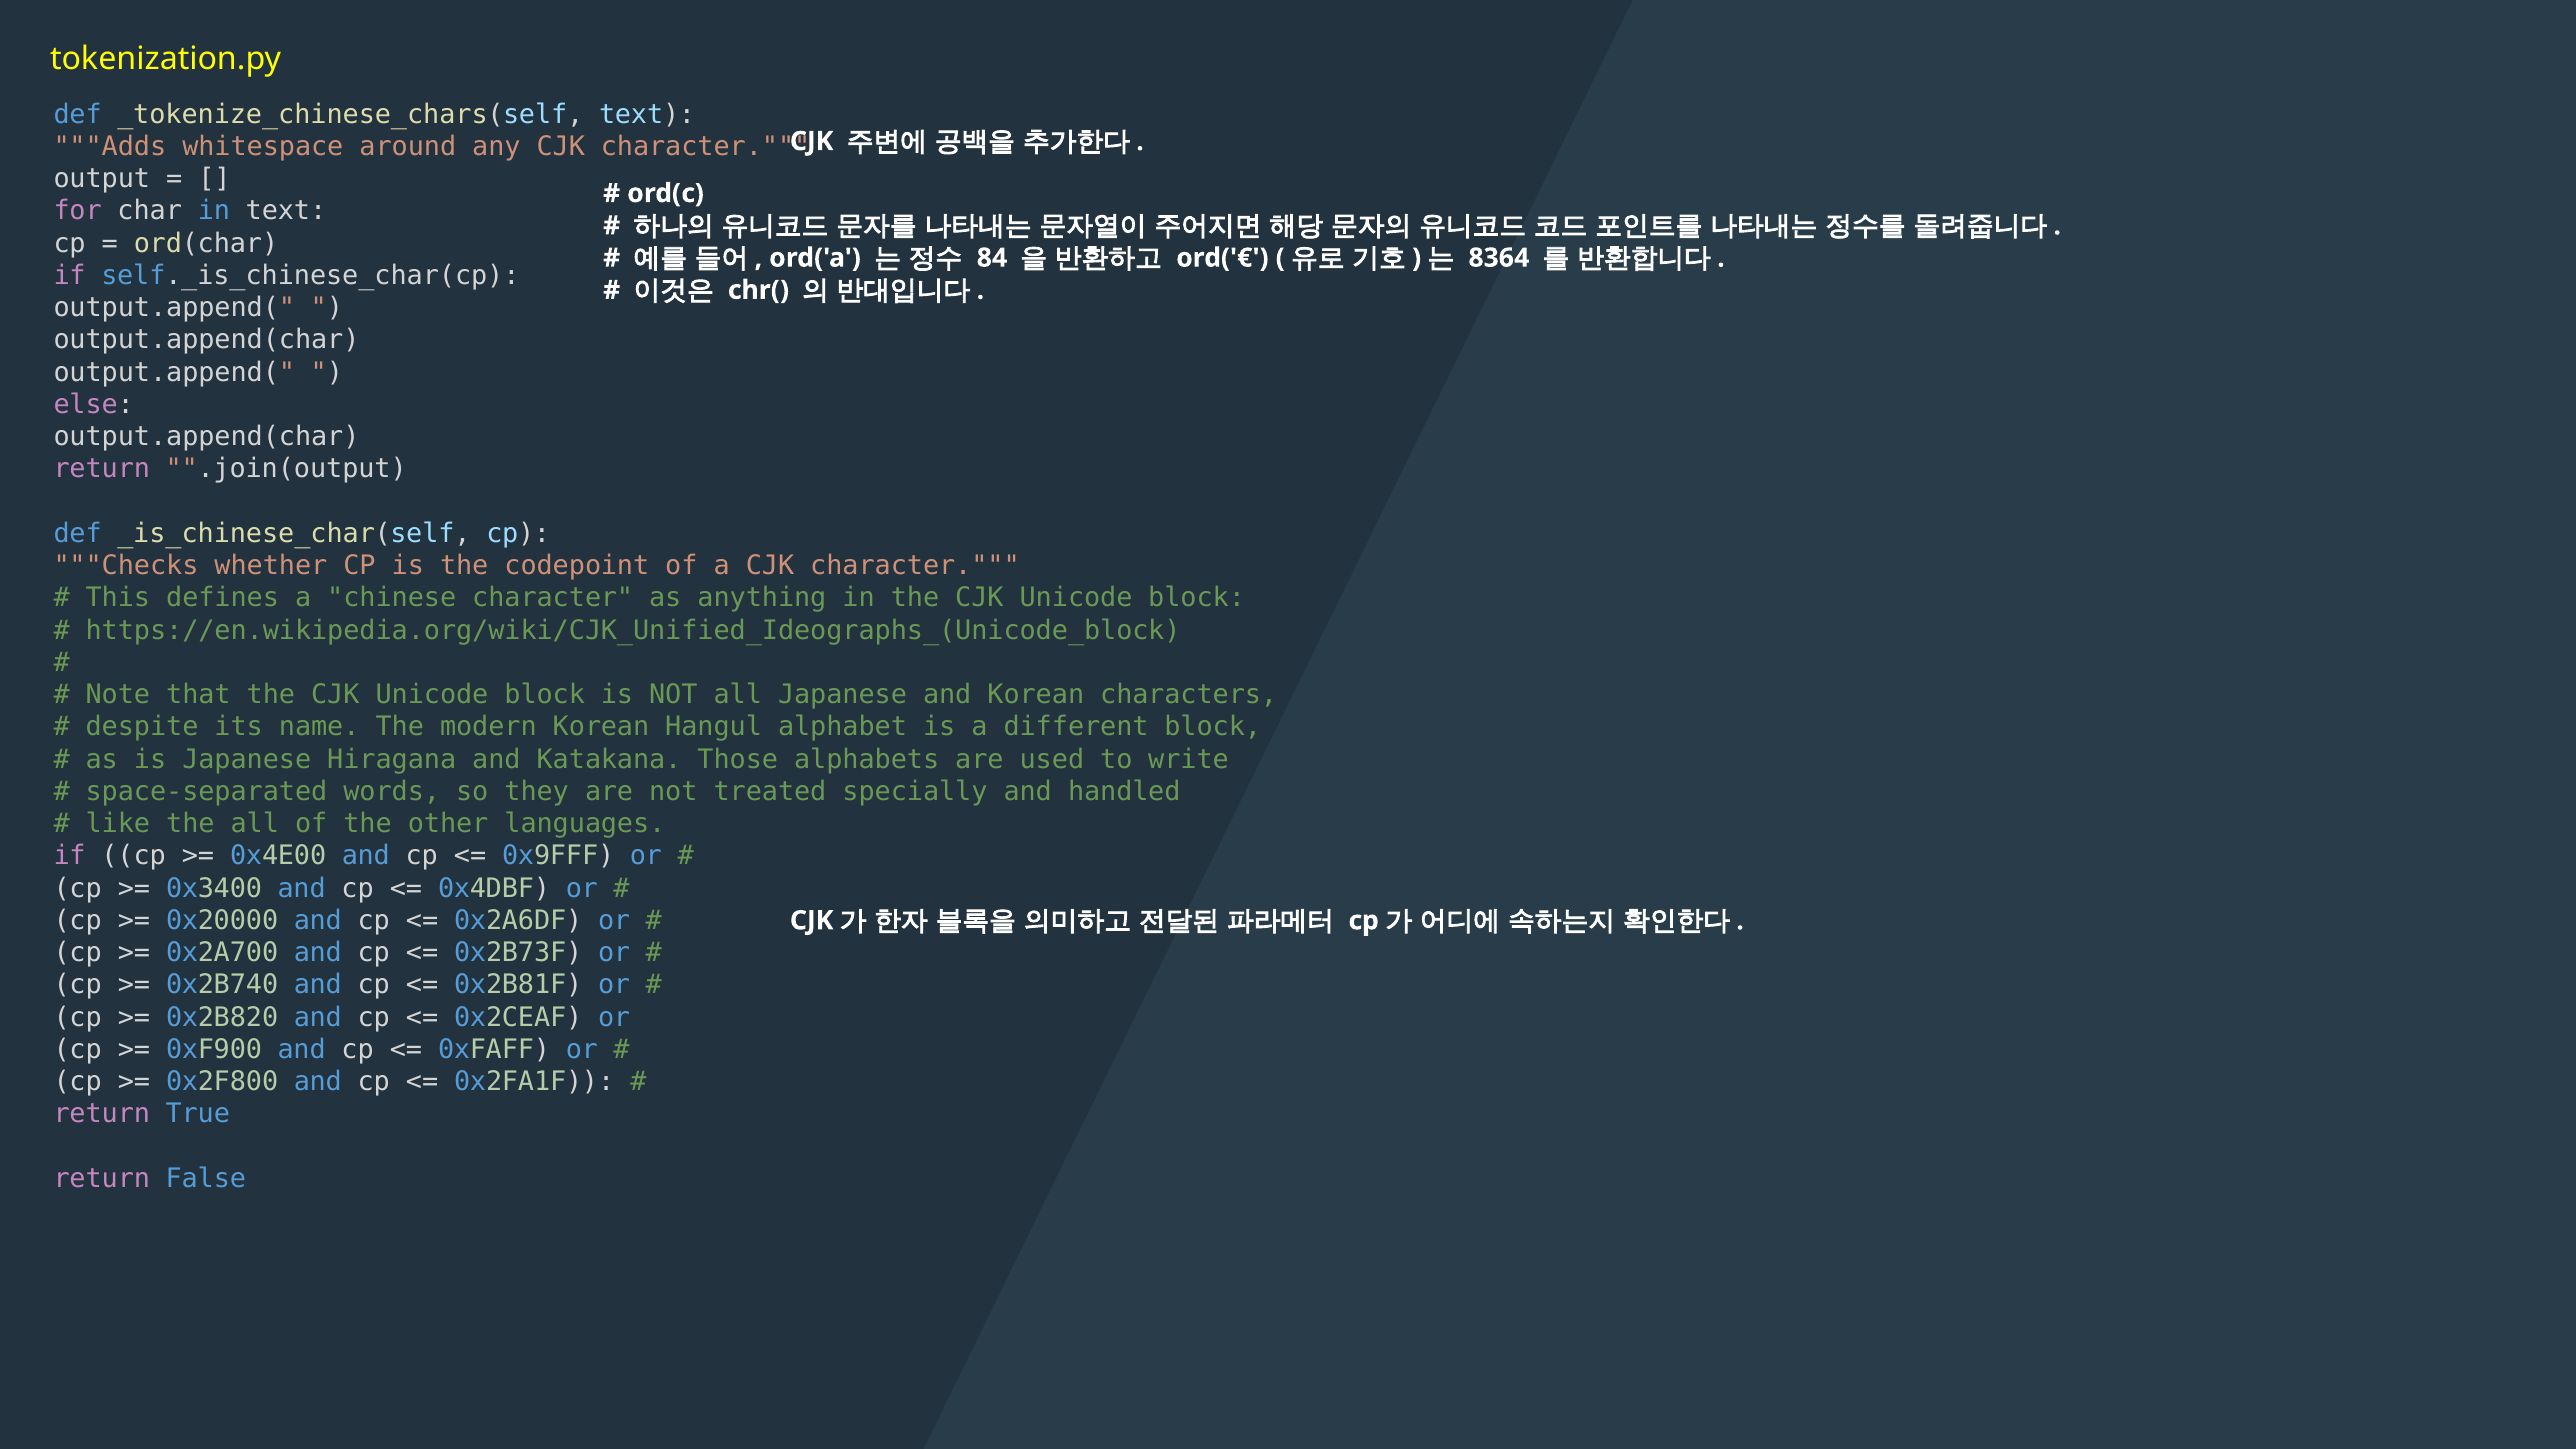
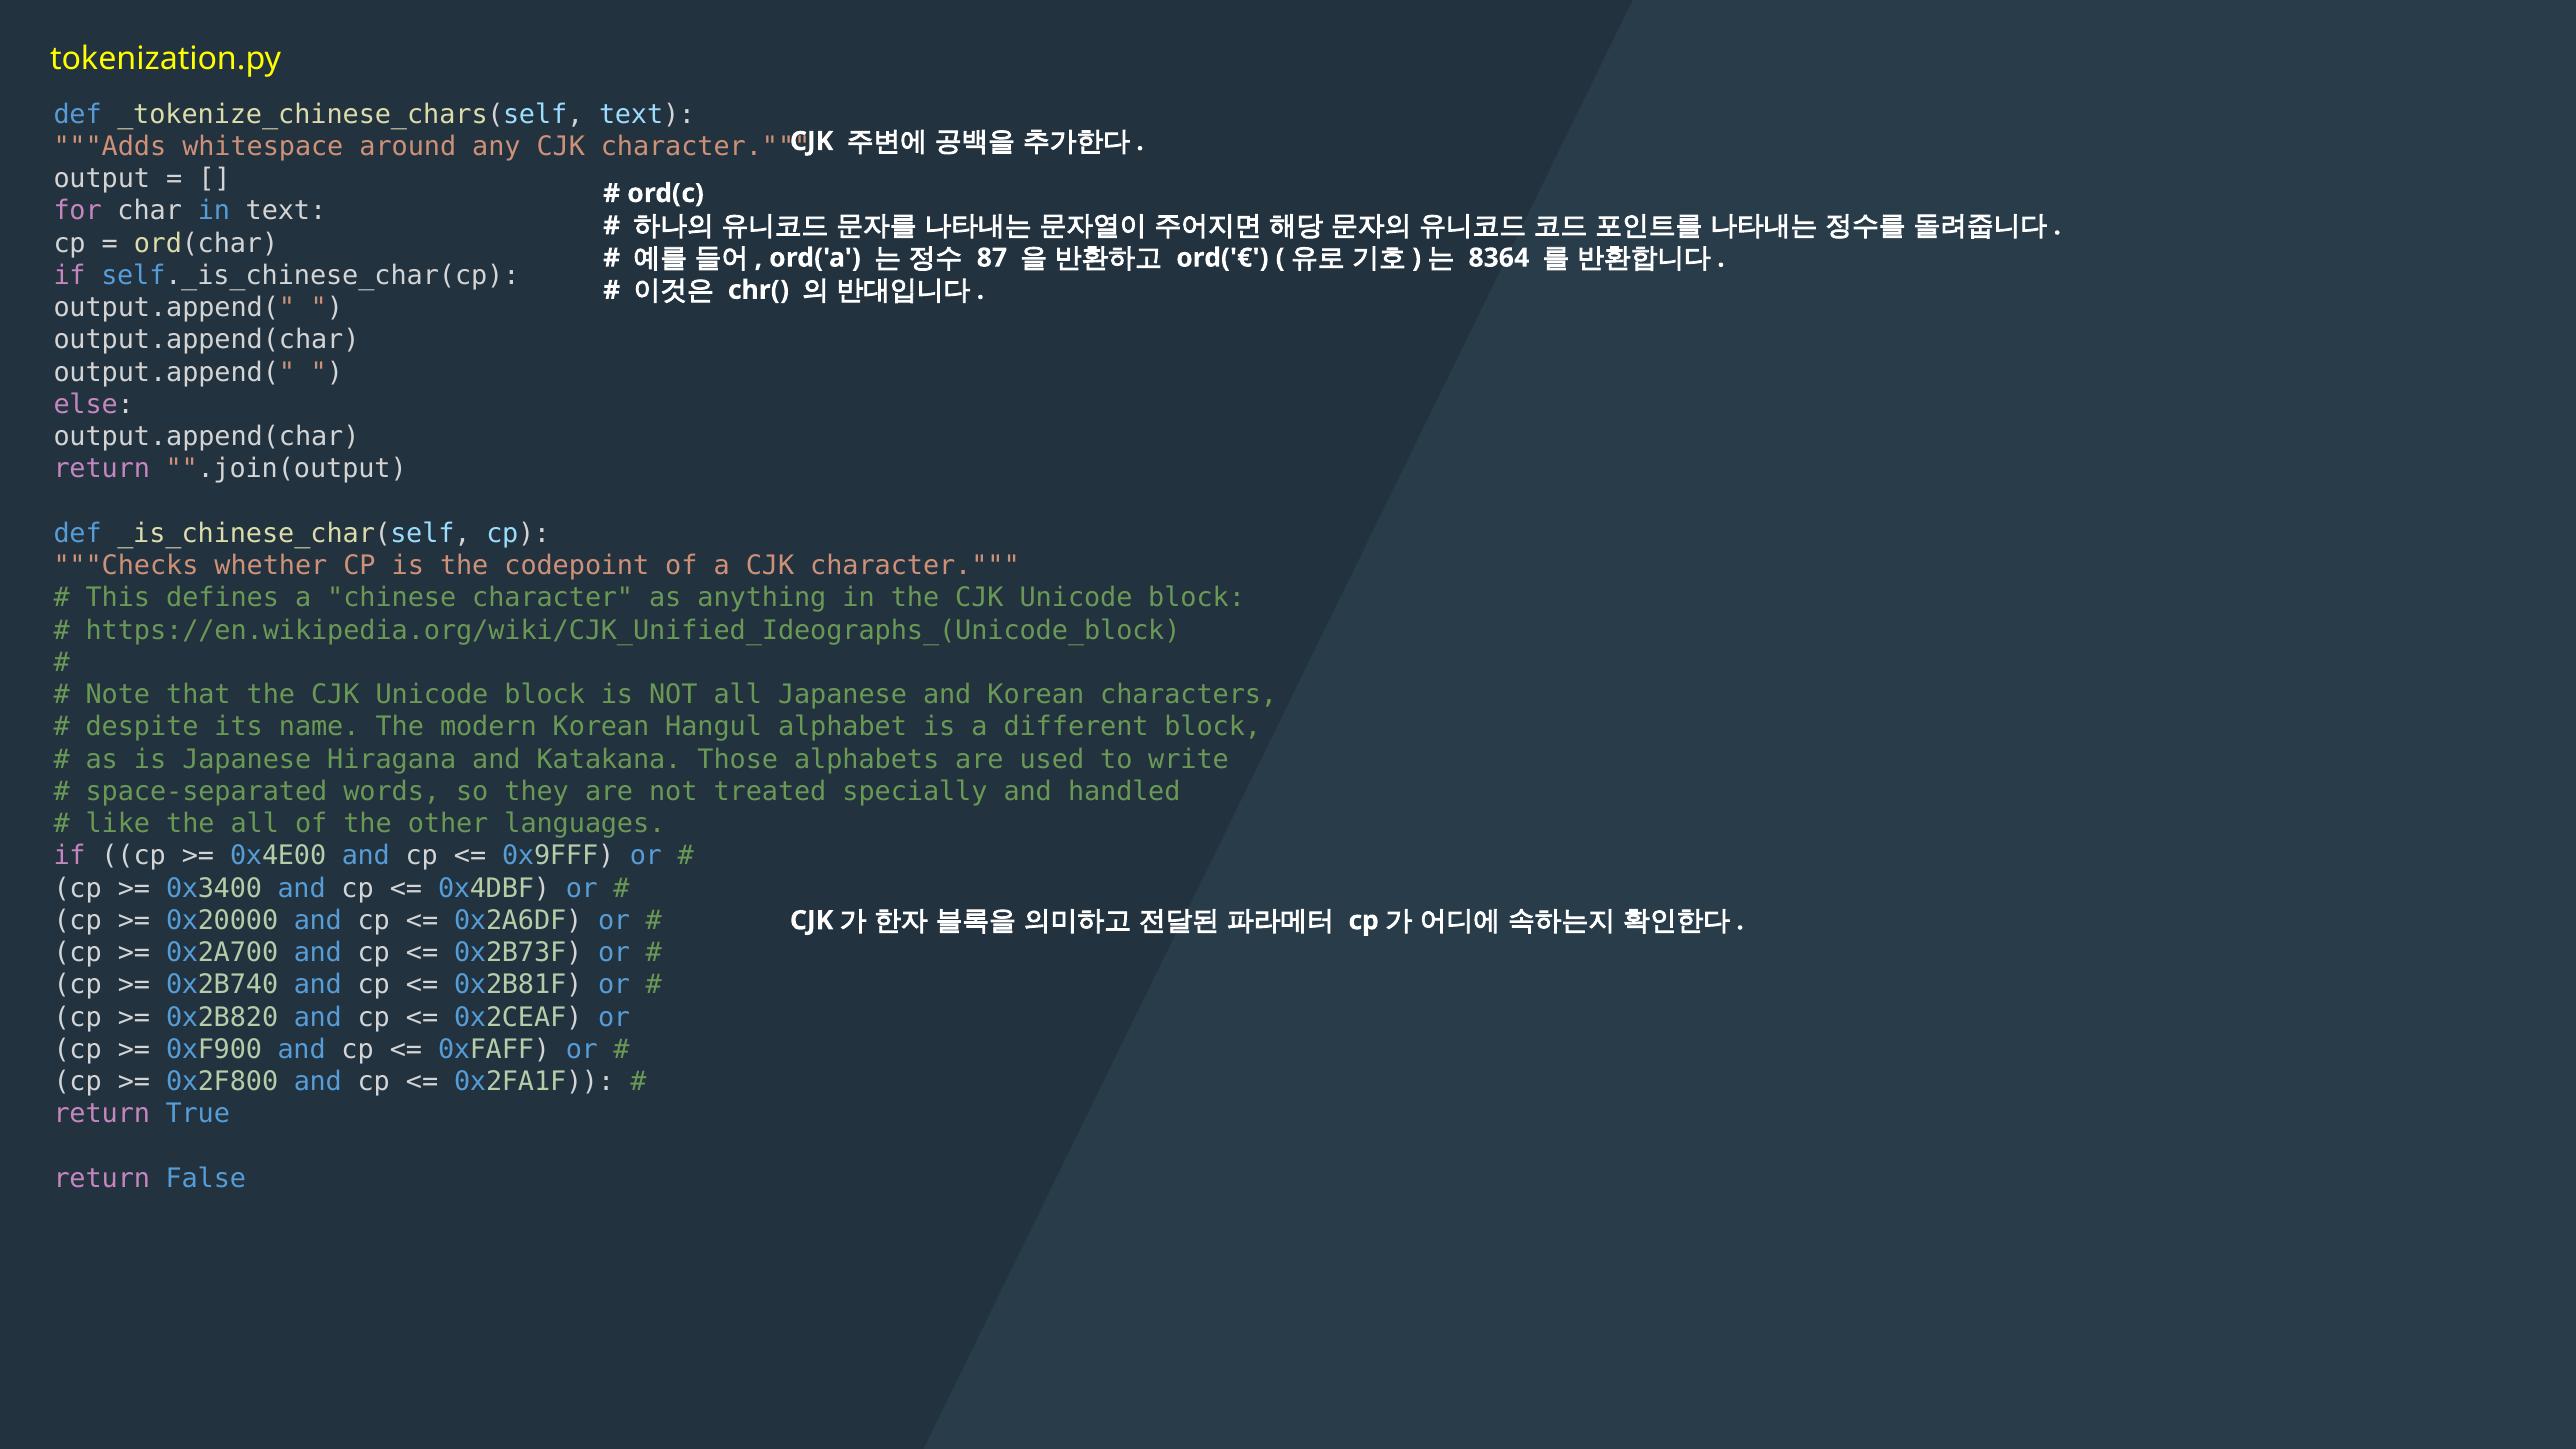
84: 84 -> 87 (992, 258)
